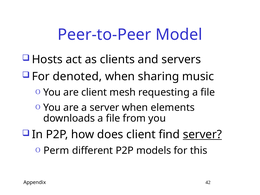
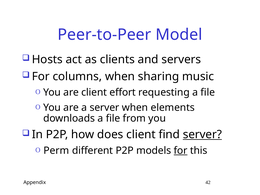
denoted: denoted -> columns (77, 76)
mesh: mesh -> effort (123, 92)
for underline: none -> present (181, 150)
